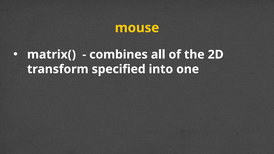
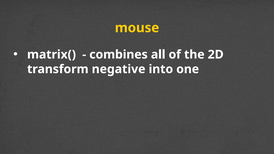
specified: specified -> negative (119, 69)
